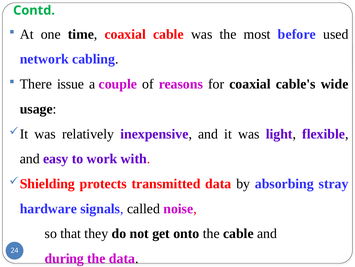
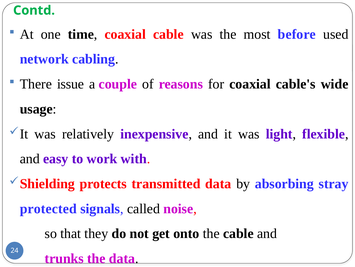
hardware: hardware -> protected (48, 208)
during: during -> trunks (64, 258)
